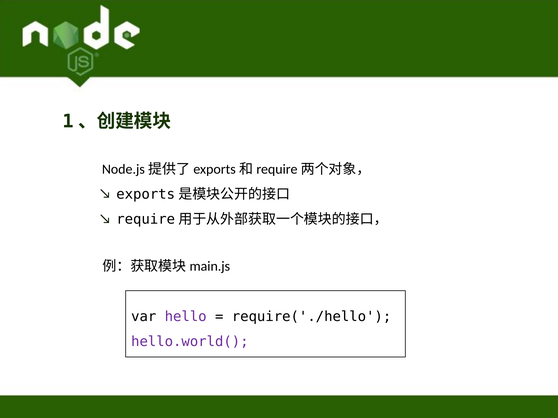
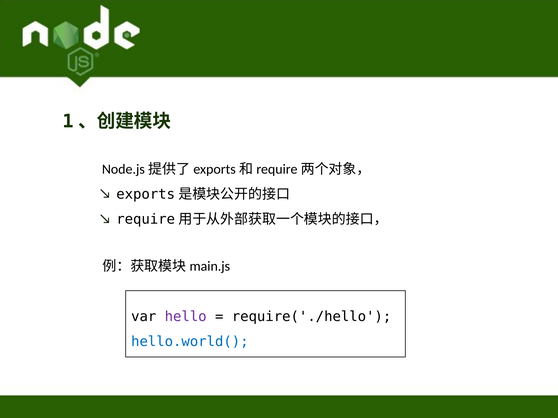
hello.world( colour: purple -> blue (190, 342)
